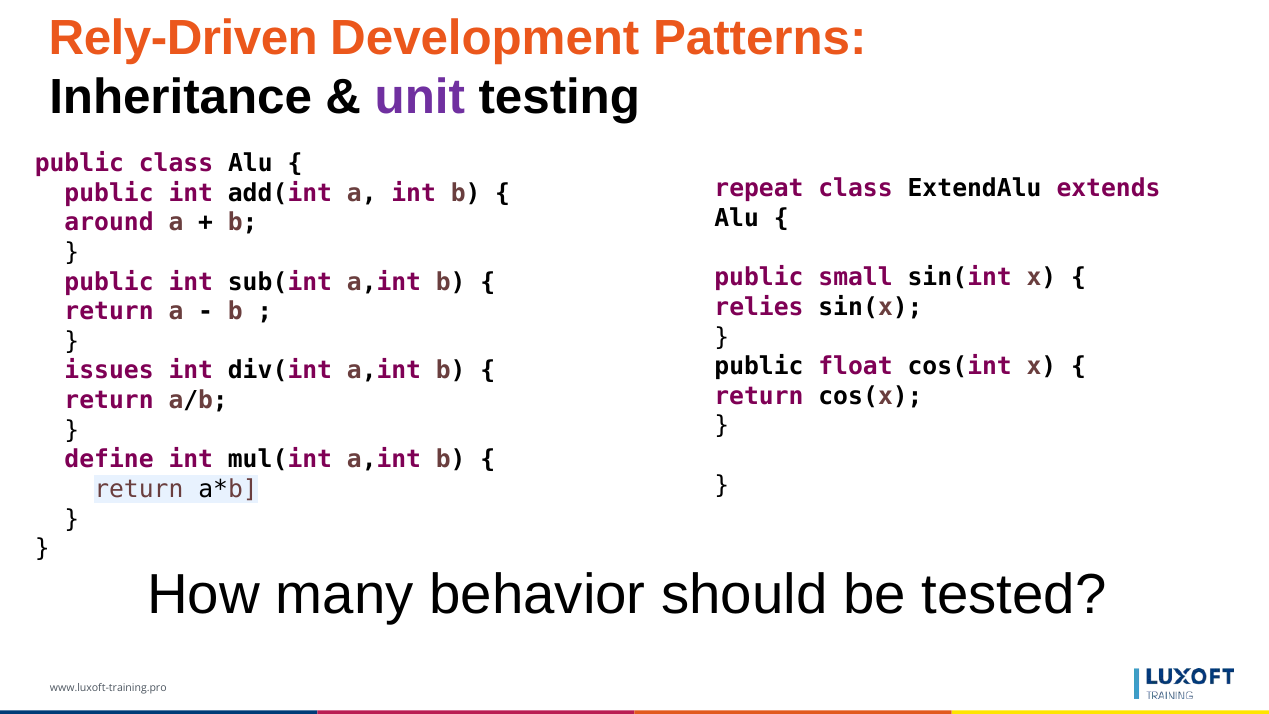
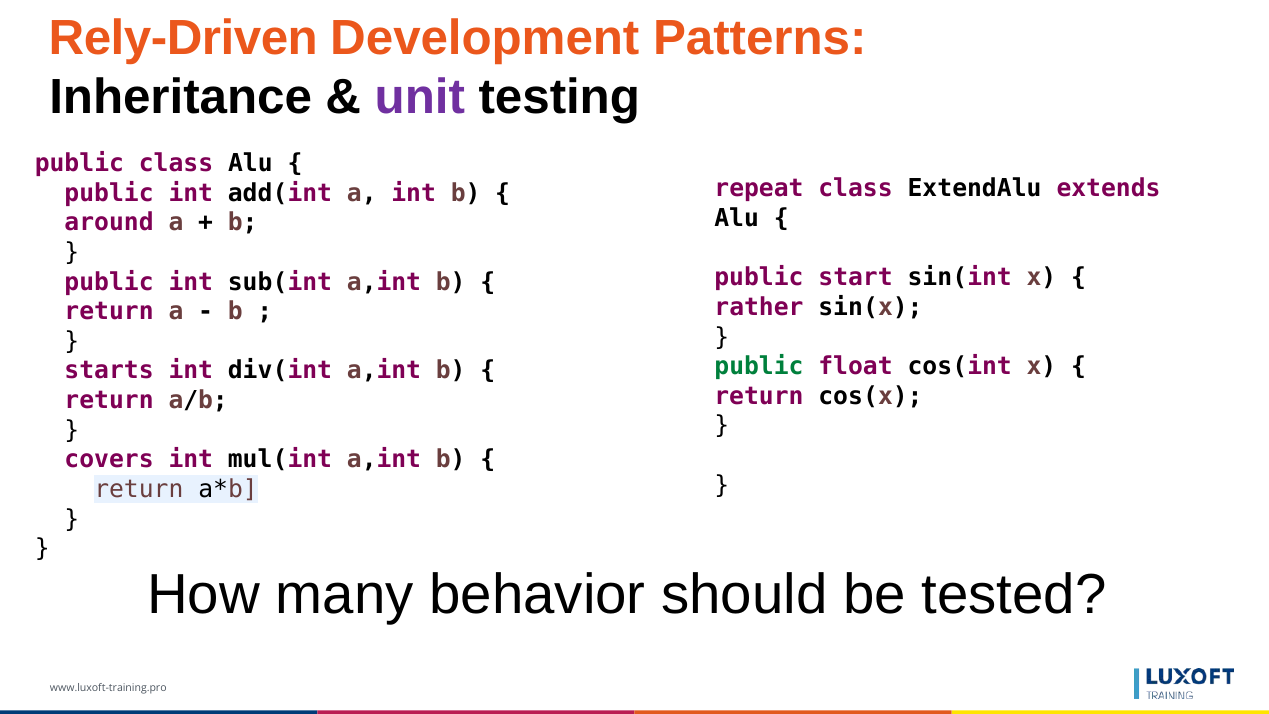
small: small -> start (856, 278)
relies: relies -> rather (759, 307)
public colour: black -> green (759, 366)
issues: issues -> starts (109, 371)
define: define -> covers (109, 460)
